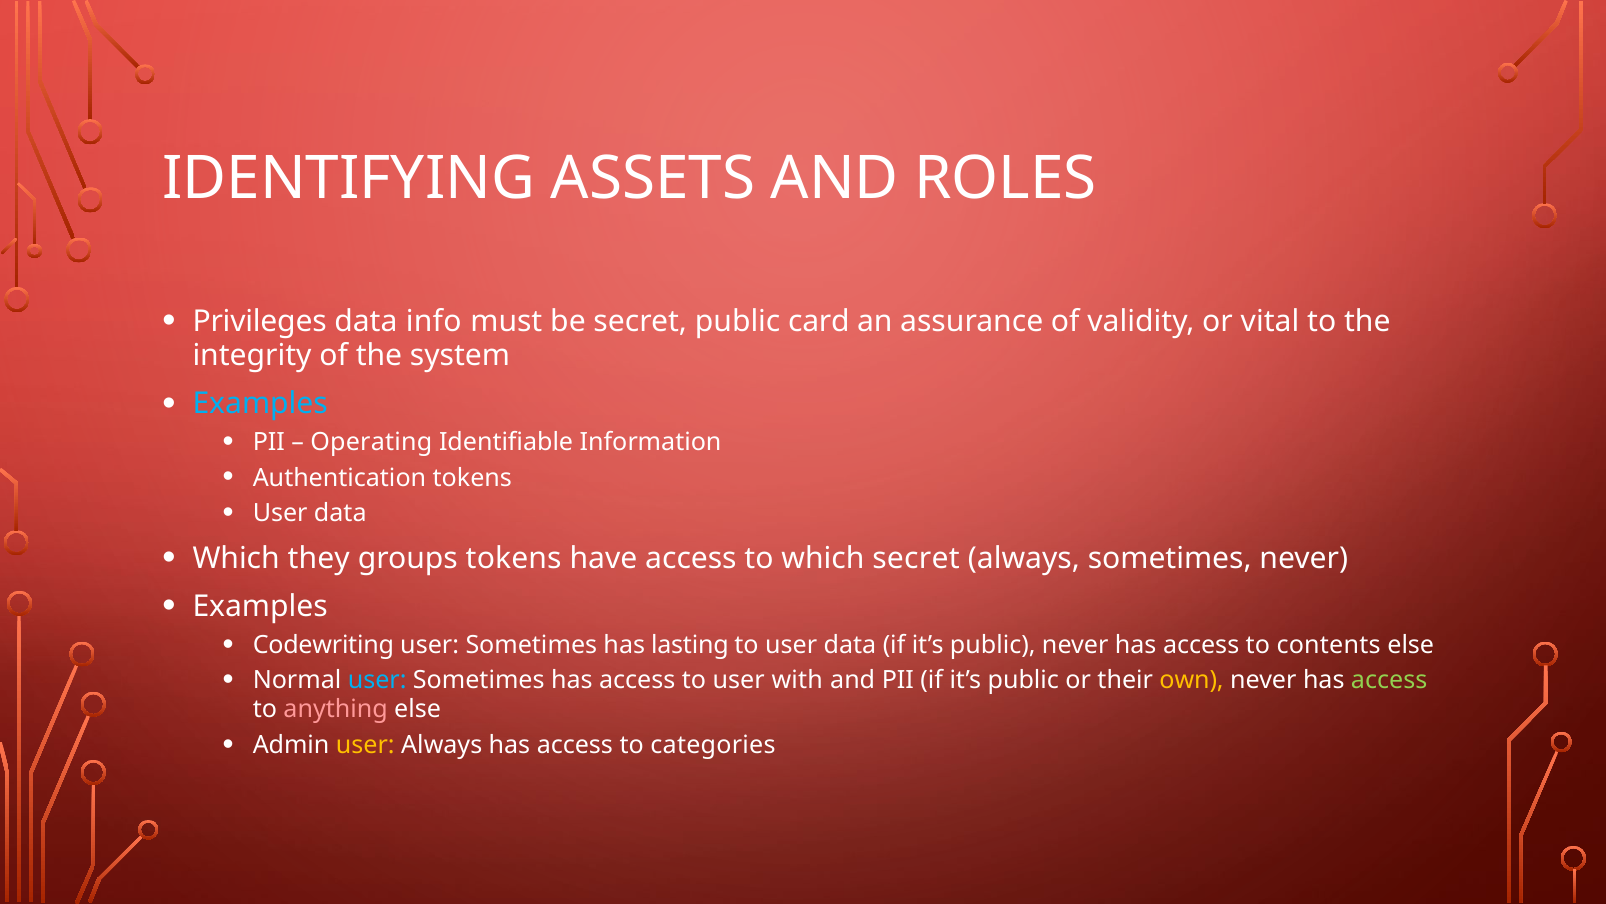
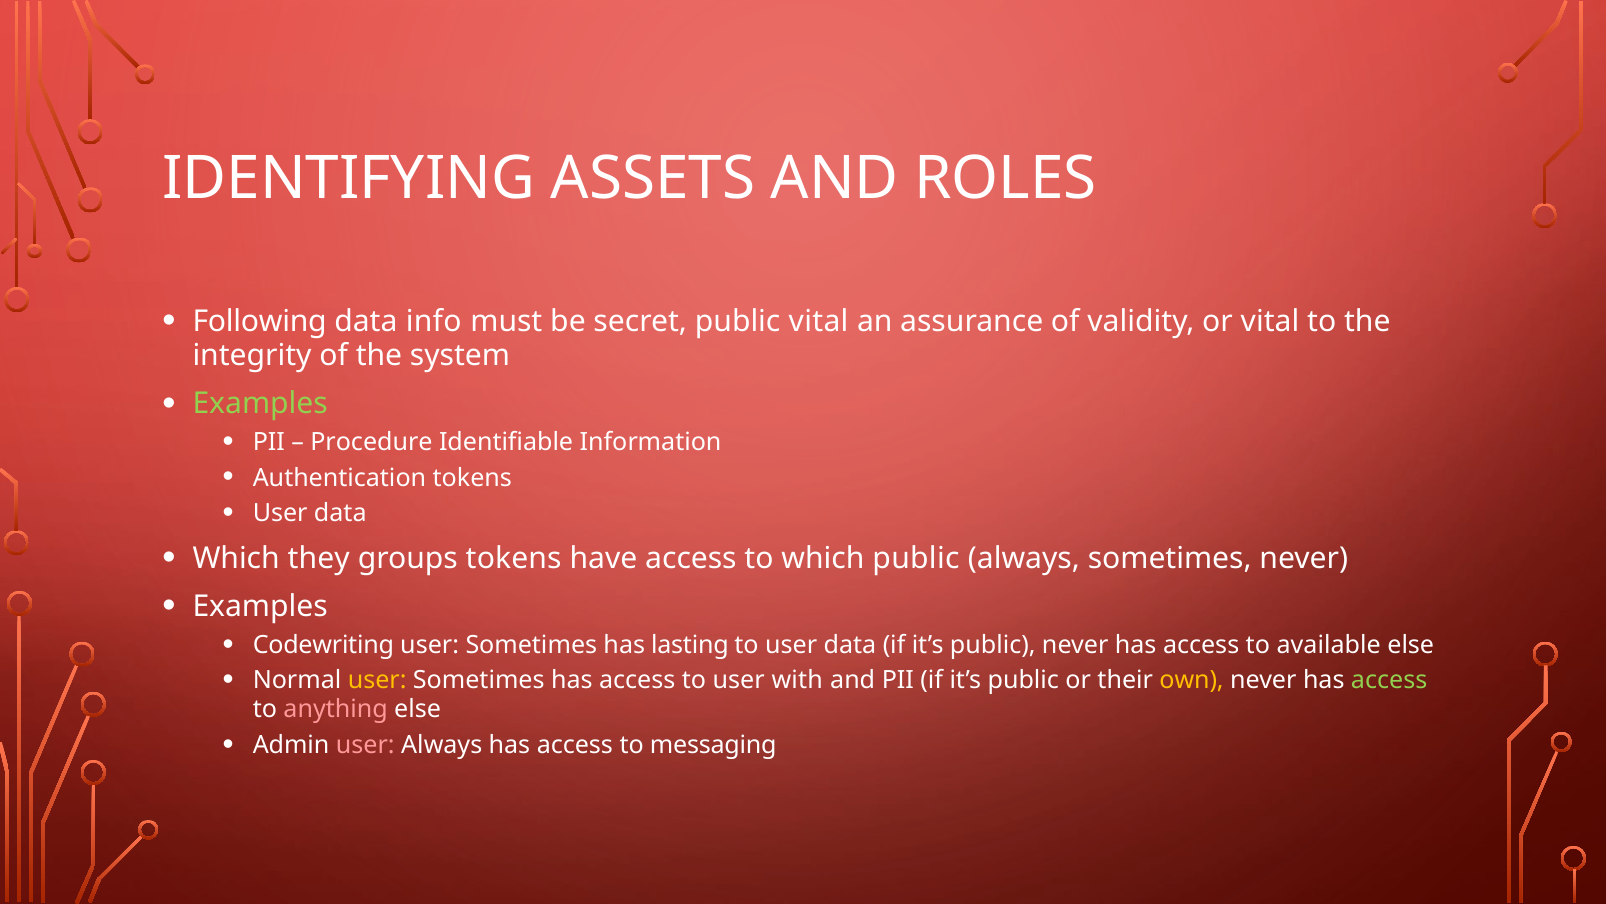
Privileges: Privileges -> Following (260, 321)
public card: card -> vital (819, 321)
Examples colour: light blue -> light green (260, 404)
Operating: Operating -> Procedure (371, 442)
which secret: secret -> public (916, 558)
contents: contents -> available (1329, 645)
user colour: light blue -> yellow (377, 680)
user colour: yellow -> pink (365, 744)
categories: categories -> messaging (713, 744)
